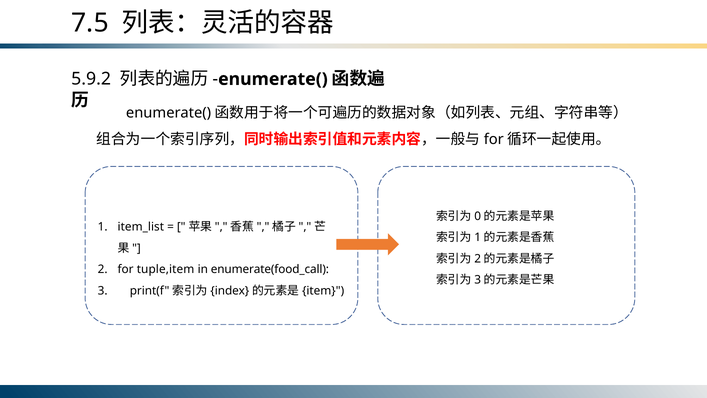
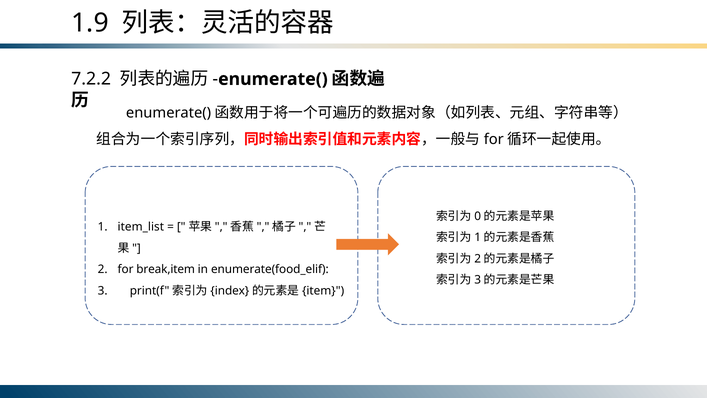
7.5: 7.5 -> 1.9 (90, 23)
5.9.2: 5.9.2 -> 7.2.2 (91, 79)
tuple,item: tuple,item -> break,item (166, 269)
enumerate(food_call: enumerate(food_call -> enumerate(food_elif (270, 269)
